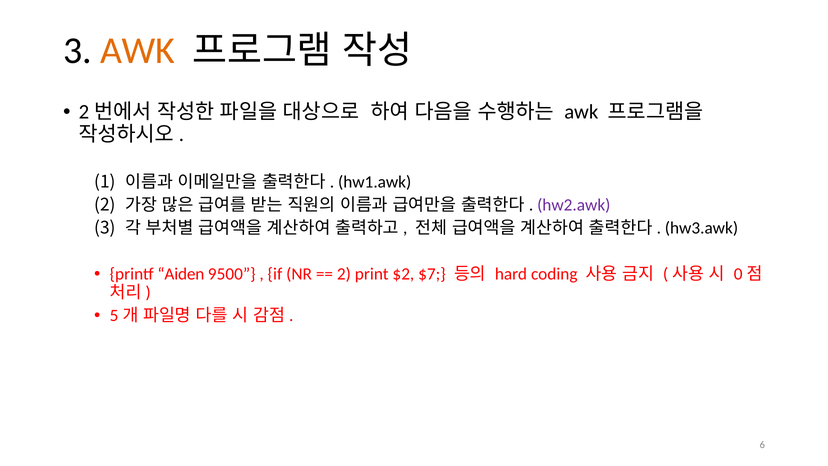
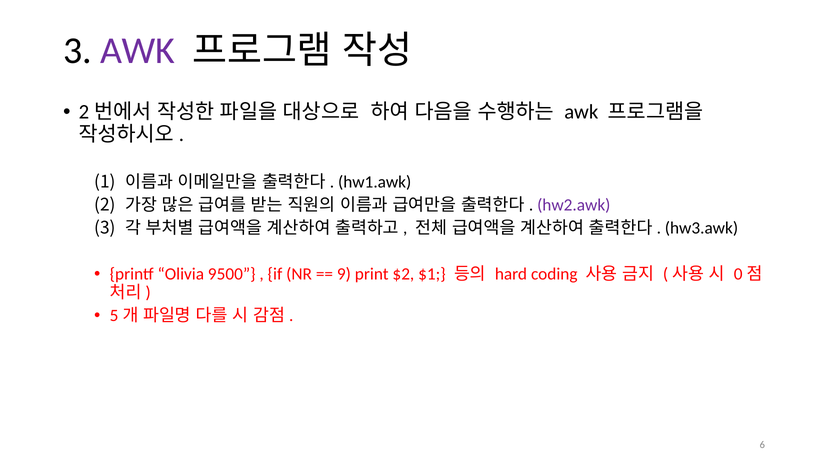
AWK colour: orange -> purple (138, 51)
Aiden: Aiden -> Olivia (181, 274)
2: 2 -> 9 (344, 274)
$7: $7 -> $1 (432, 274)
